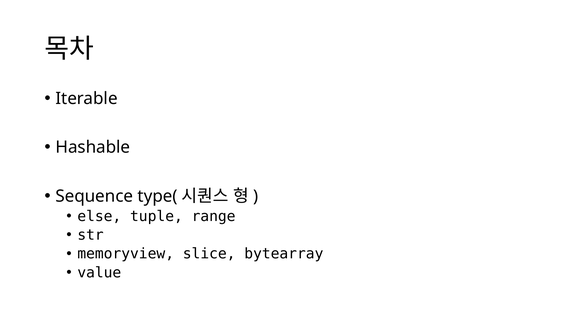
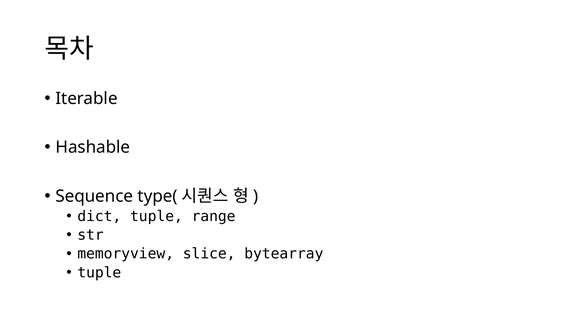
else: else -> dict (99, 217)
value: value -> tuple (99, 273)
